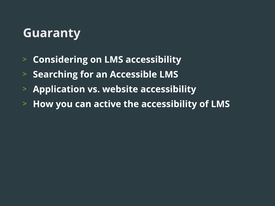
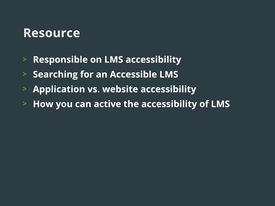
Guaranty: Guaranty -> Resource (52, 33)
Considering: Considering -> Responsible (60, 60)
